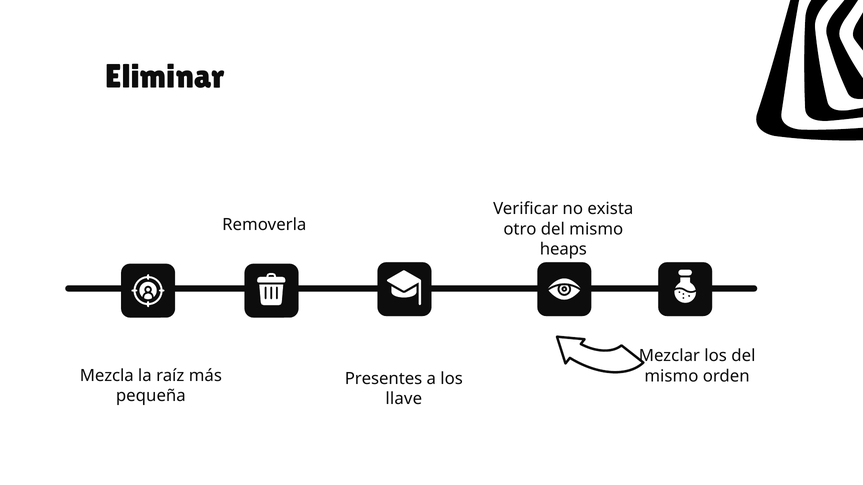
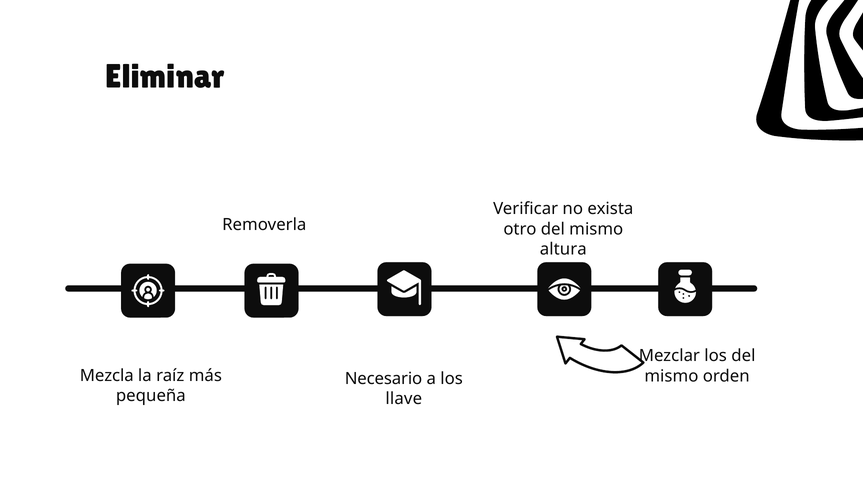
heaps: heaps -> altura (563, 249)
Presentes: Presentes -> Necesario (384, 379)
